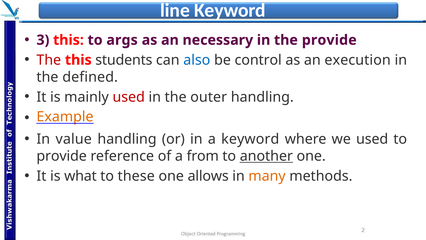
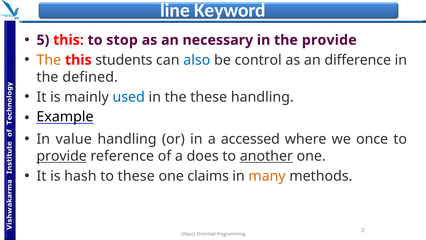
3: 3 -> 5 (43, 40)
args: args -> stop (122, 40)
The colour: red -> orange (49, 60)
execution: execution -> difference (358, 60)
used colour: red -> blue (129, 97)
the outer: outer -> these (209, 97)
Example colour: orange -> black (65, 117)
a keyword: keyword -> accessed (250, 139)
we used: used -> once (372, 139)
provide underline: none -> present (62, 156)
from: from -> does (203, 156)
what: what -> hash (80, 176)
allows: allows -> claims (208, 176)
